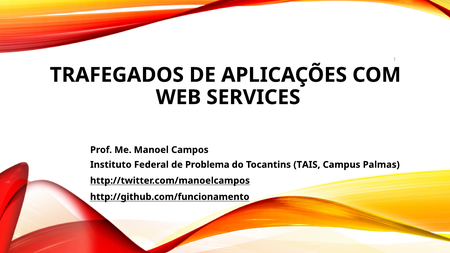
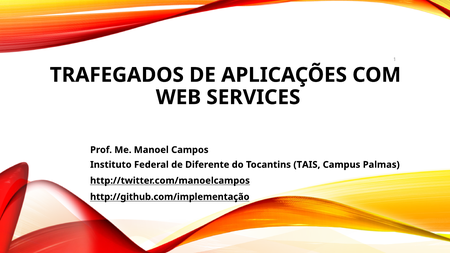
Problema: Problema -> Diferente (207, 165)
http://github.com/funcionamento: http://github.com/funcionamento -> http://github.com/implementação (170, 197)
